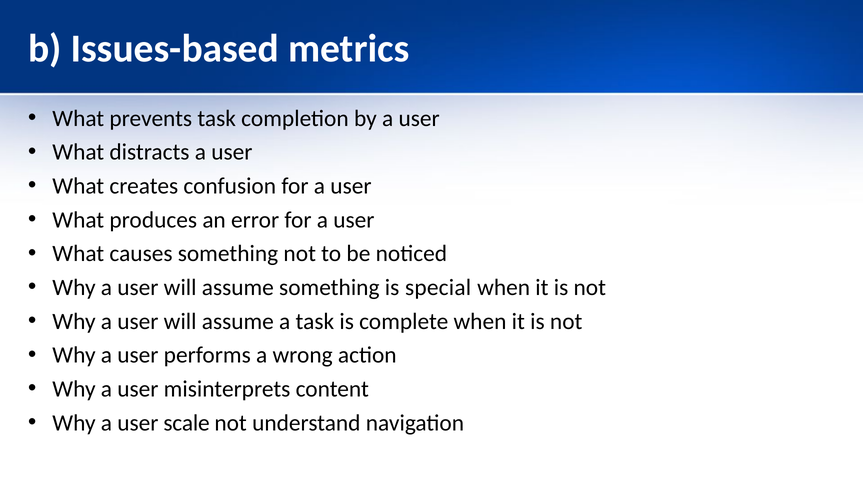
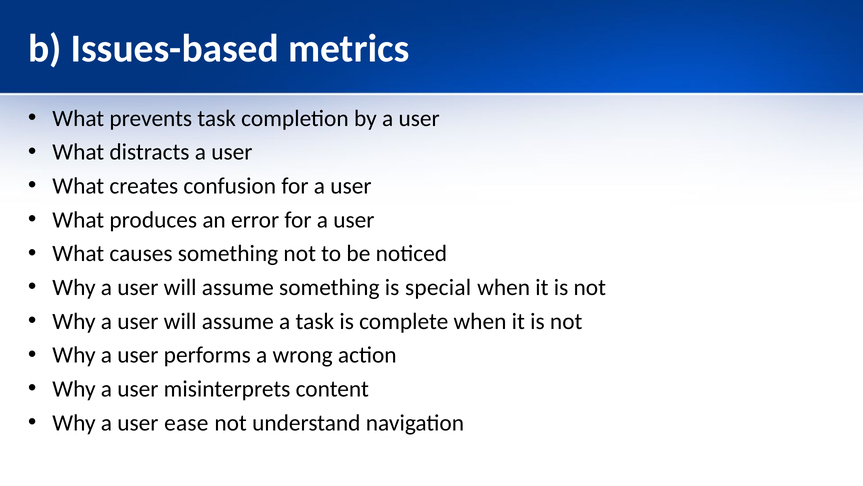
scale: scale -> ease (186, 422)
